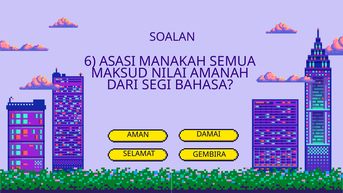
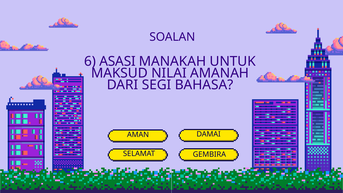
SEMUA: SEMUA -> UNTUK (233, 61)
